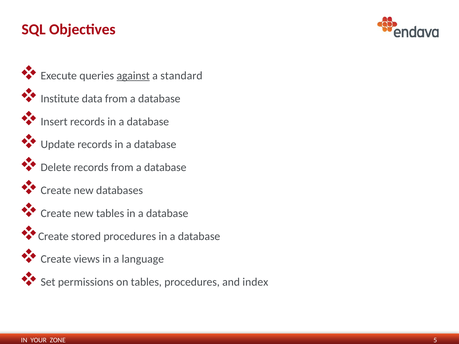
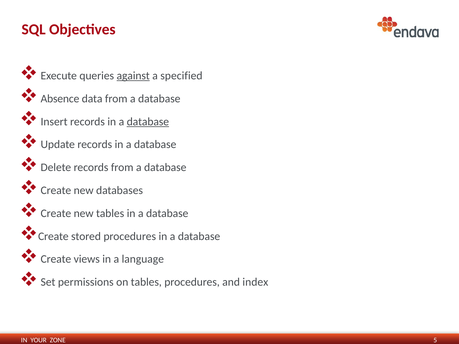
standard: standard -> specified (181, 76)
Institute: Institute -> Absence (60, 99)
database underline: none -> present (148, 122)
